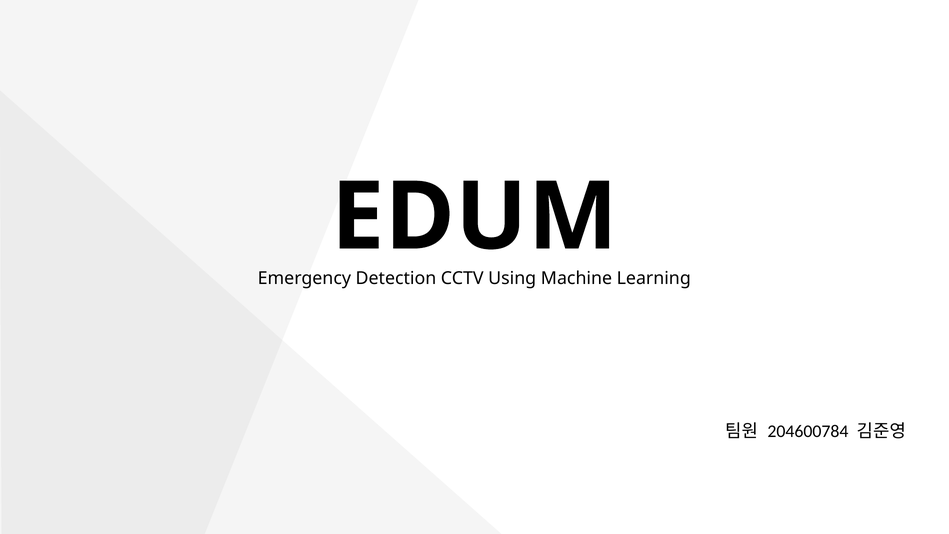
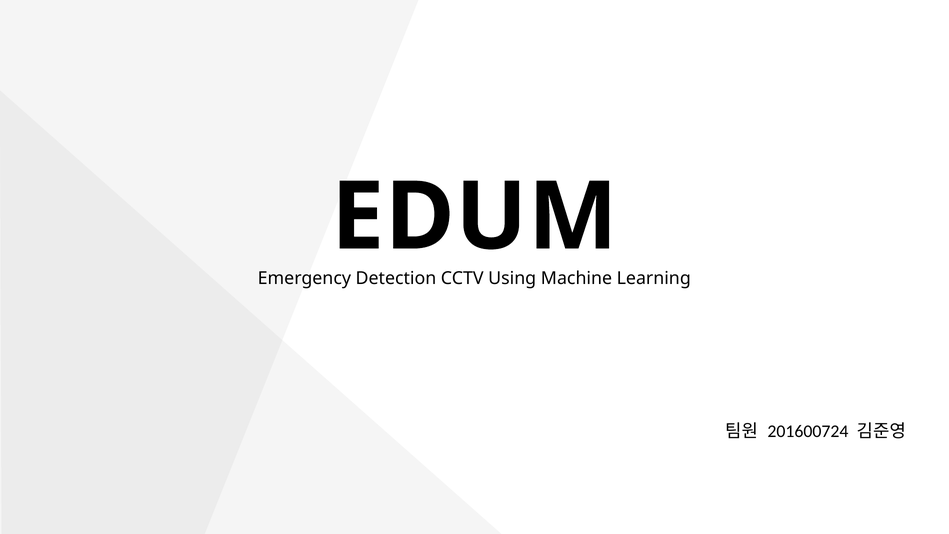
204600784: 204600784 -> 201600724 (808, 431)
